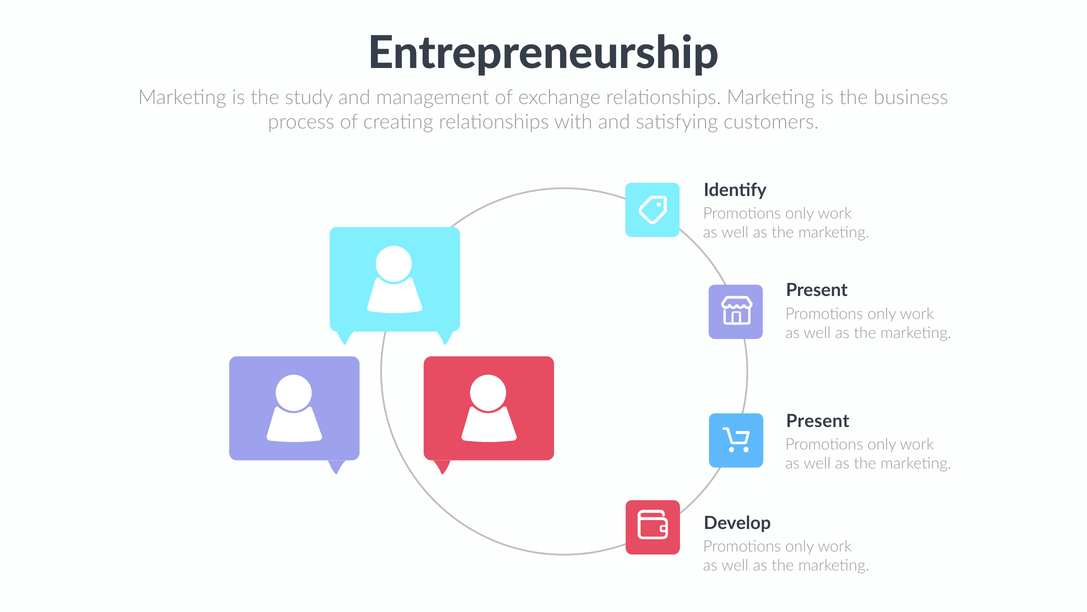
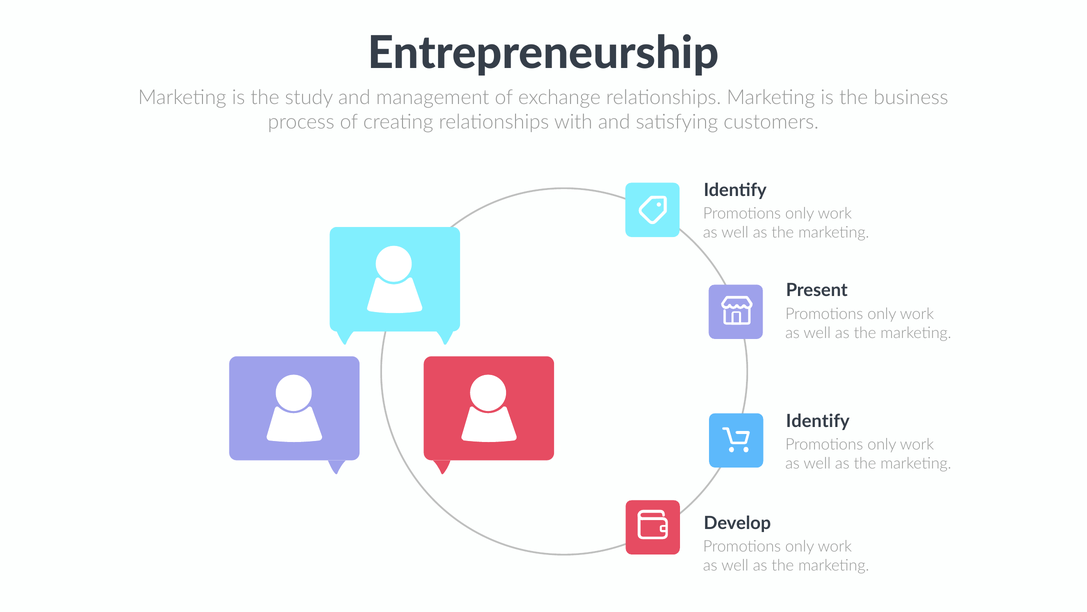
Present: Present -> Identify (818, 421)
